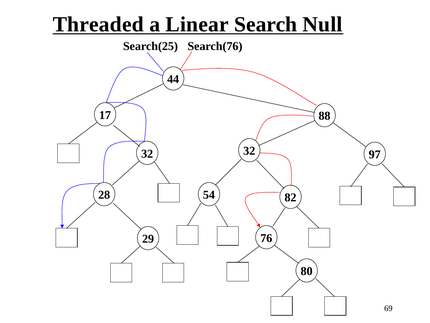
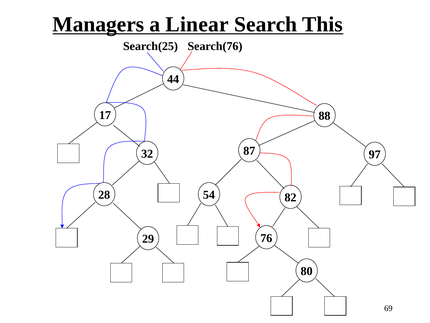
Threaded: Threaded -> Managers (98, 24)
Null: Null -> This (323, 24)
32 32: 32 -> 87 (249, 151)
